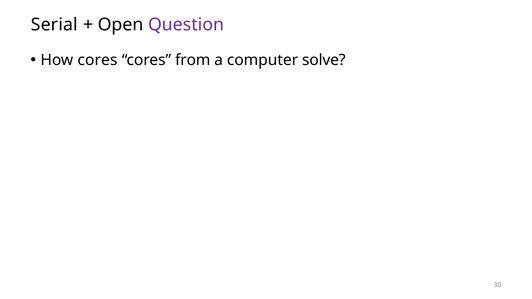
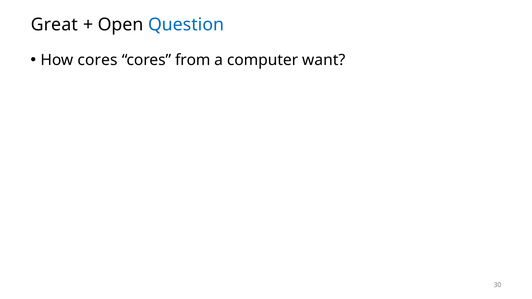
Serial: Serial -> Great (54, 25)
Question colour: purple -> blue (186, 25)
solve: solve -> want (324, 60)
